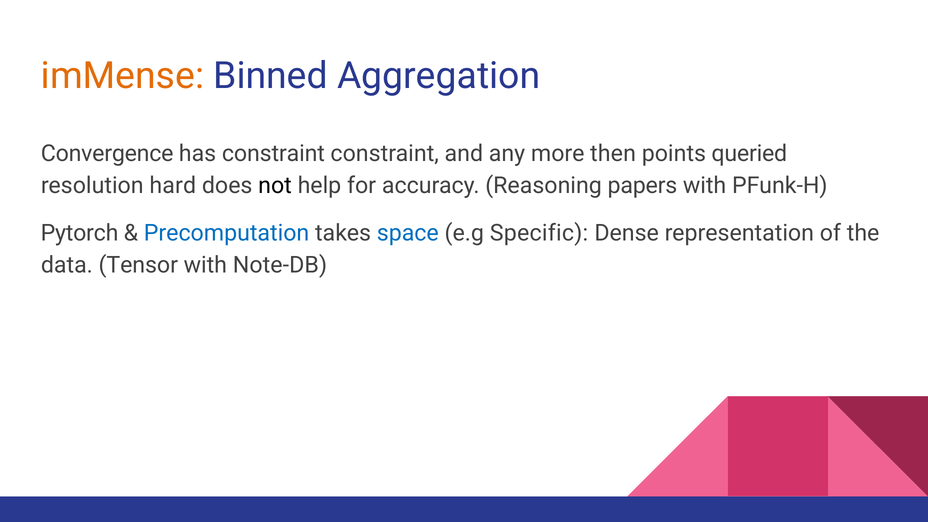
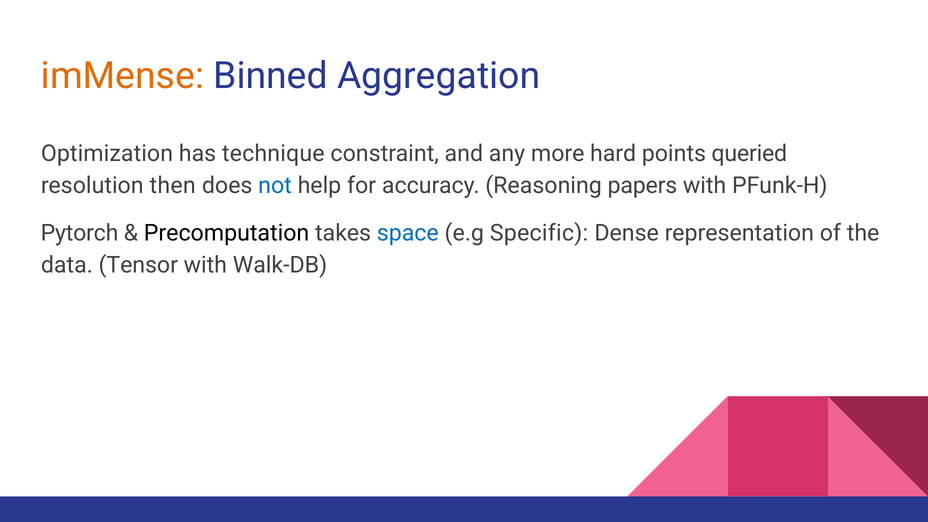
Convergence: Convergence -> Optimization (107, 154)
has constraint: constraint -> technique (273, 154)
then: then -> hard (613, 154)
hard: hard -> then (173, 186)
not colour: black -> blue (275, 186)
Precomputation colour: blue -> black (227, 233)
Note-DB: Note-DB -> Walk-DB (280, 265)
